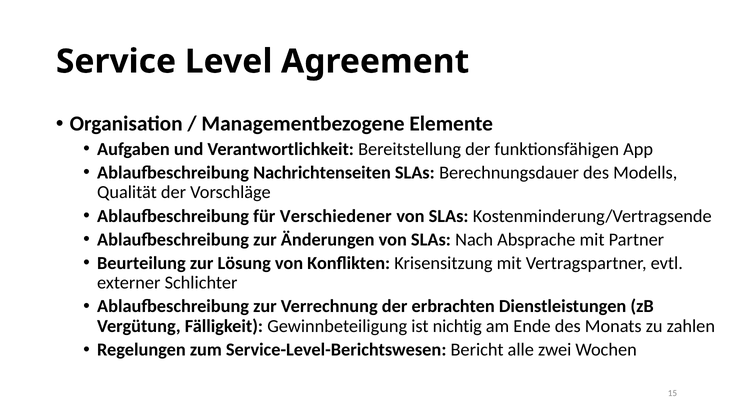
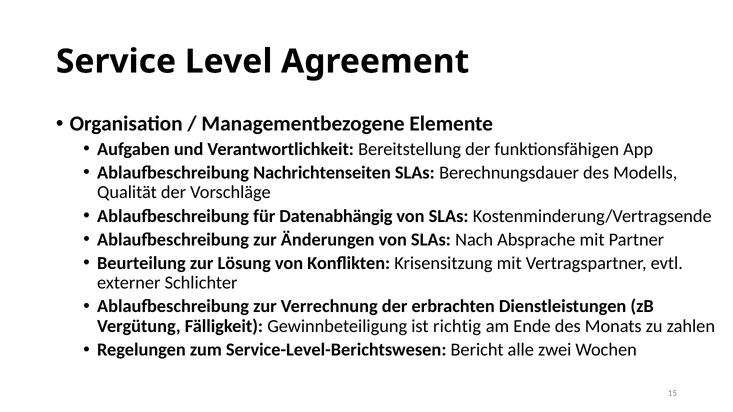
Verschiedener: Verschiedener -> Datenabhängig (336, 216)
nichtig: nichtig -> richtig (457, 326)
